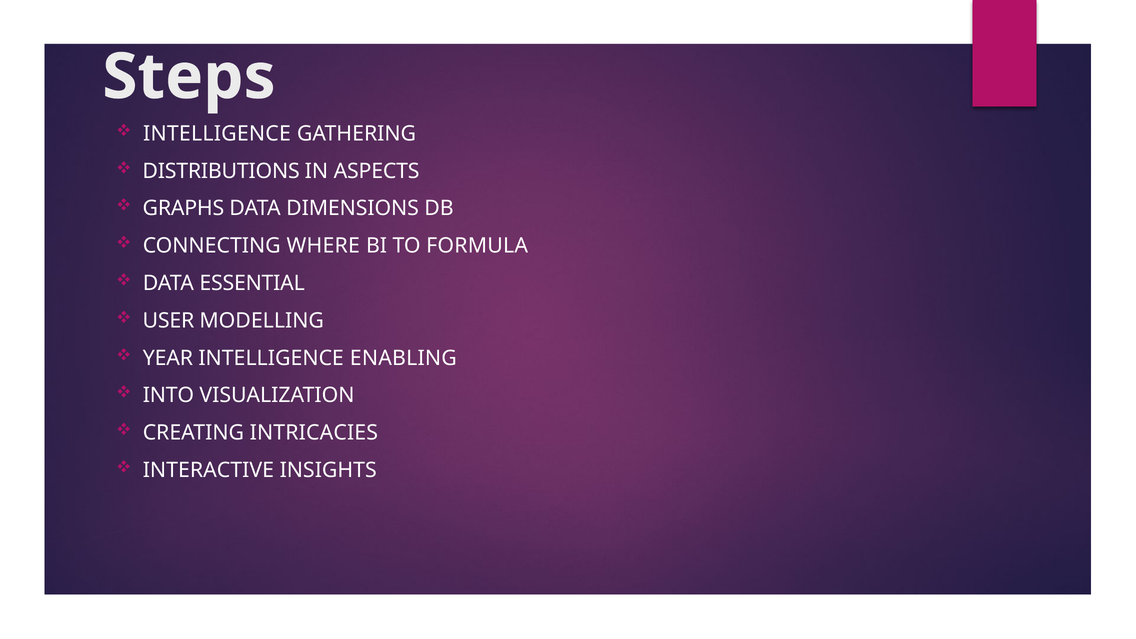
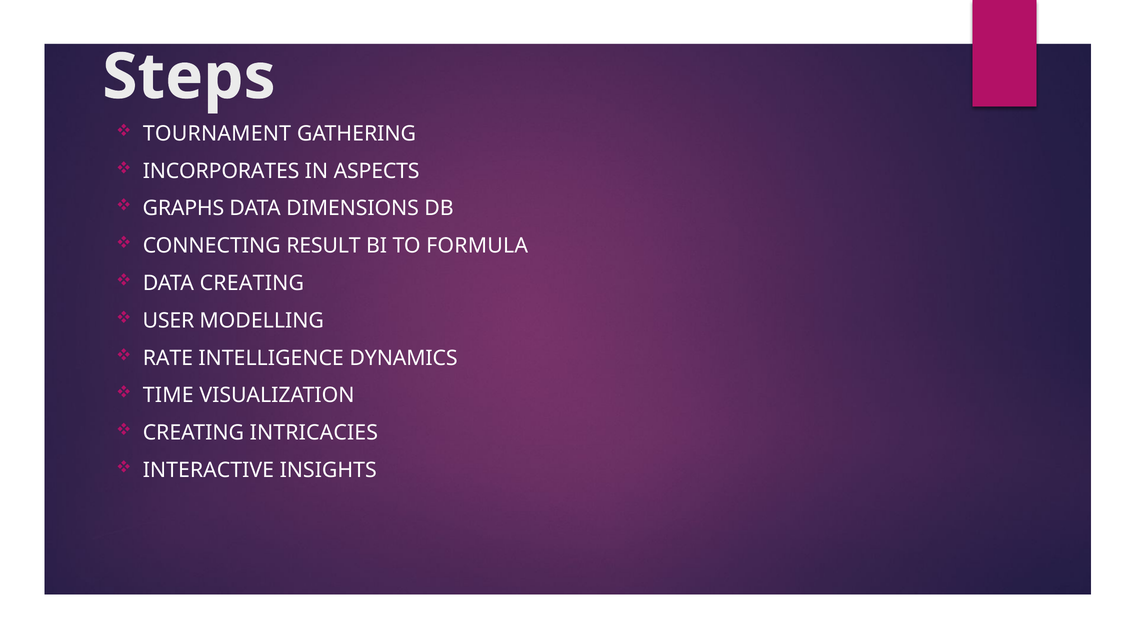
INTELLIGENCE: INTELLIGENCE -> TOURNAMENT (217, 134)
DISTRIBUTIONS: DISTRIBUTIONS -> INCORPORATES (221, 171)
WHERE: WHERE -> RESULT (323, 246)
DATA ESSENTIAL: ESSENTIAL -> CREATING (252, 283)
YEAR: YEAR -> RATE (168, 358)
ENABLING: ENABLING -> DYNAMICS (404, 358)
INTO: INTO -> TIME (168, 395)
